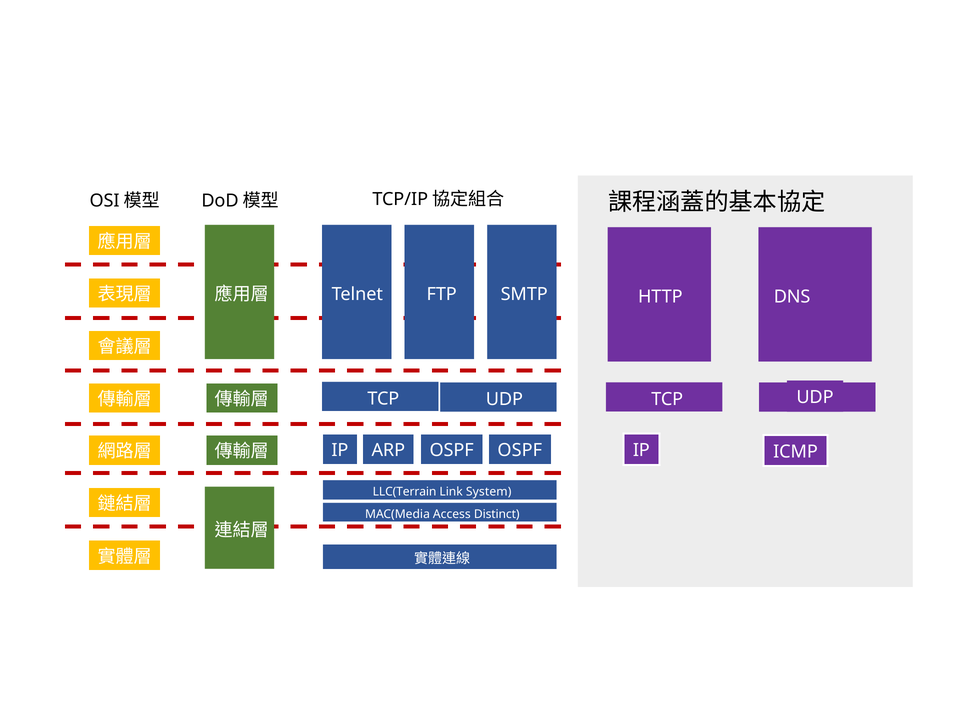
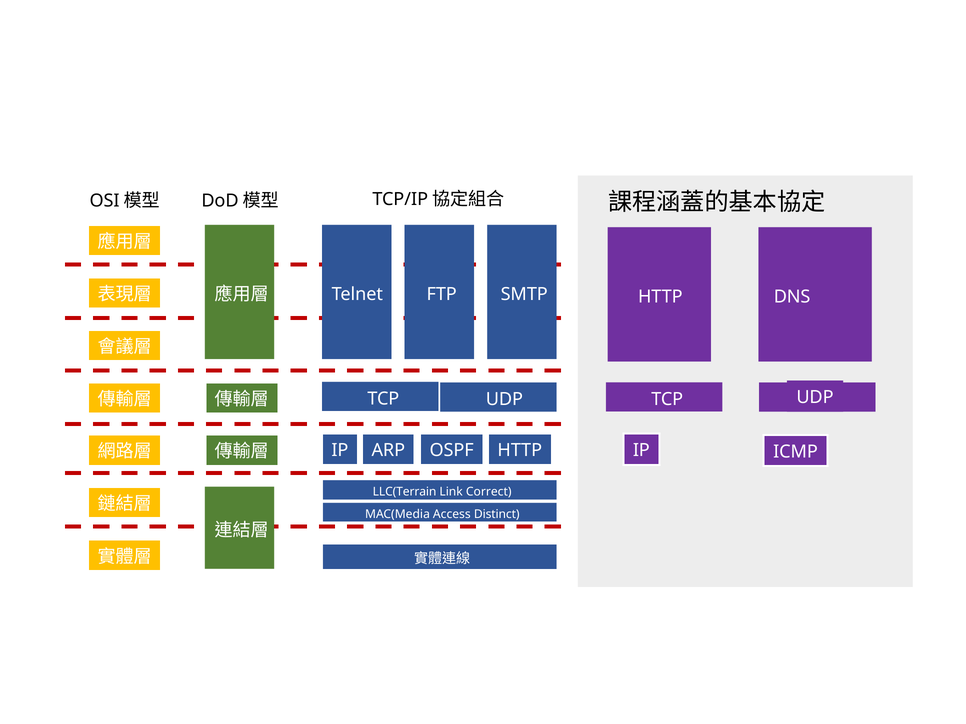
OSPF OSPF: OSPF -> HTTP (520, 451)
System: System -> Correct (489, 492)
